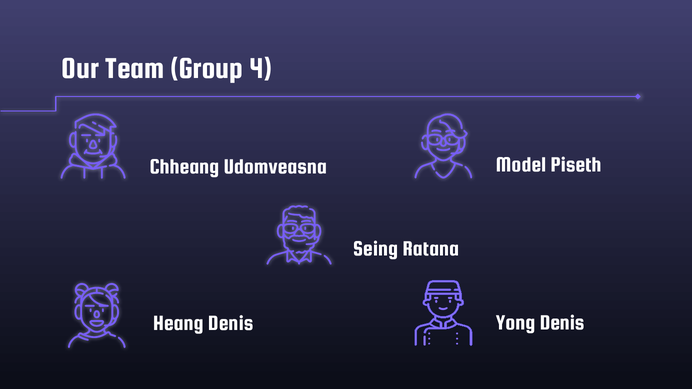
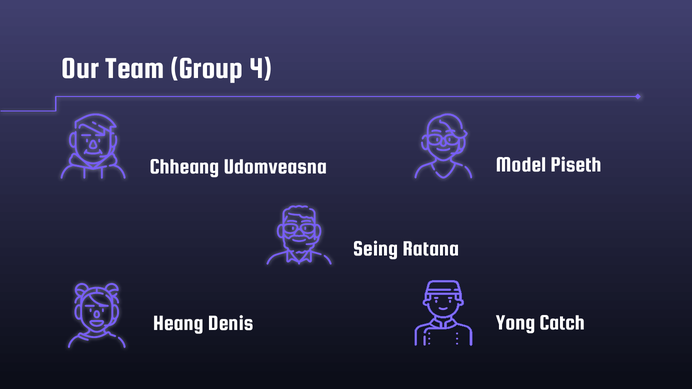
Yong Denis: Denis -> Catch (562, 323)
